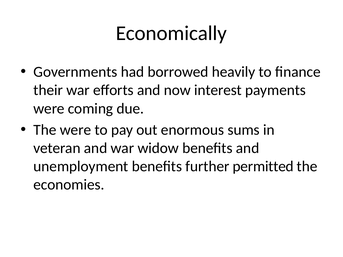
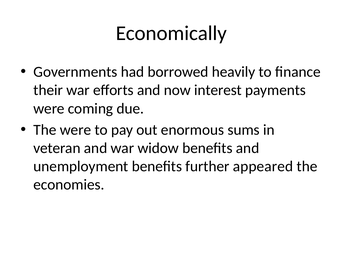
permitted: permitted -> appeared (263, 167)
